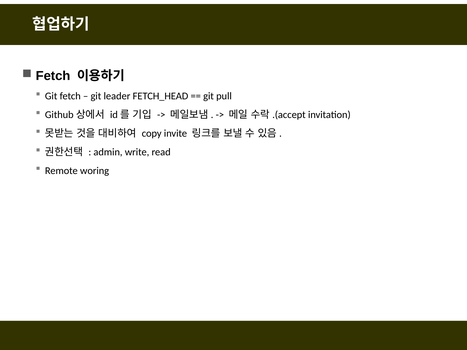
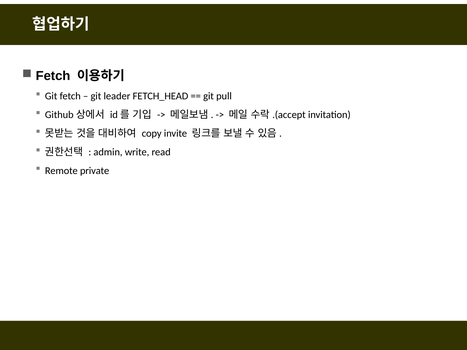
woring: woring -> private (95, 171)
